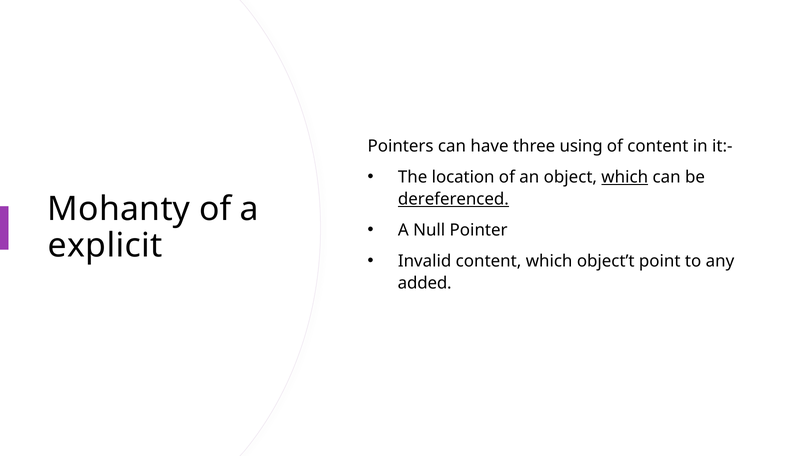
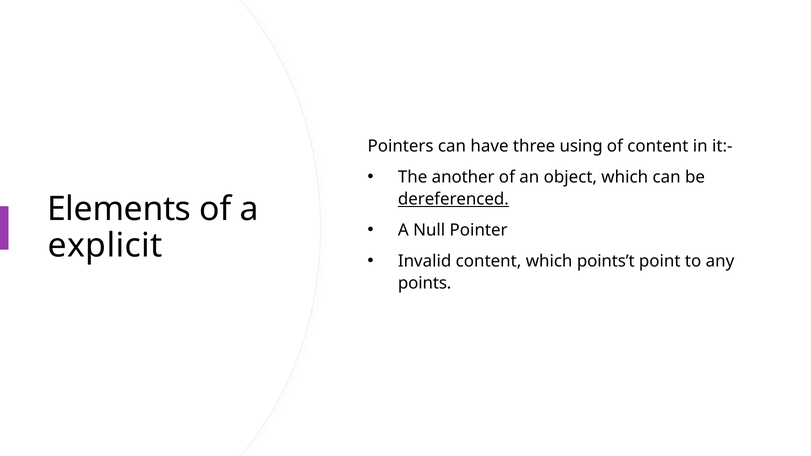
location: location -> another (463, 177)
which underline: present -> none (625, 177)
Mohanty: Mohanty -> Elements (119, 209)
object’t: object’t -> points’t (606, 261)
added: added -> points (425, 283)
